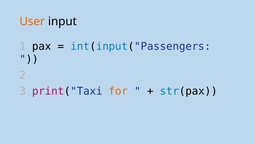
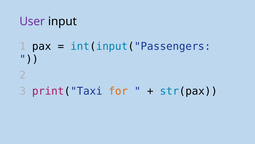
User colour: orange -> purple (32, 21)
